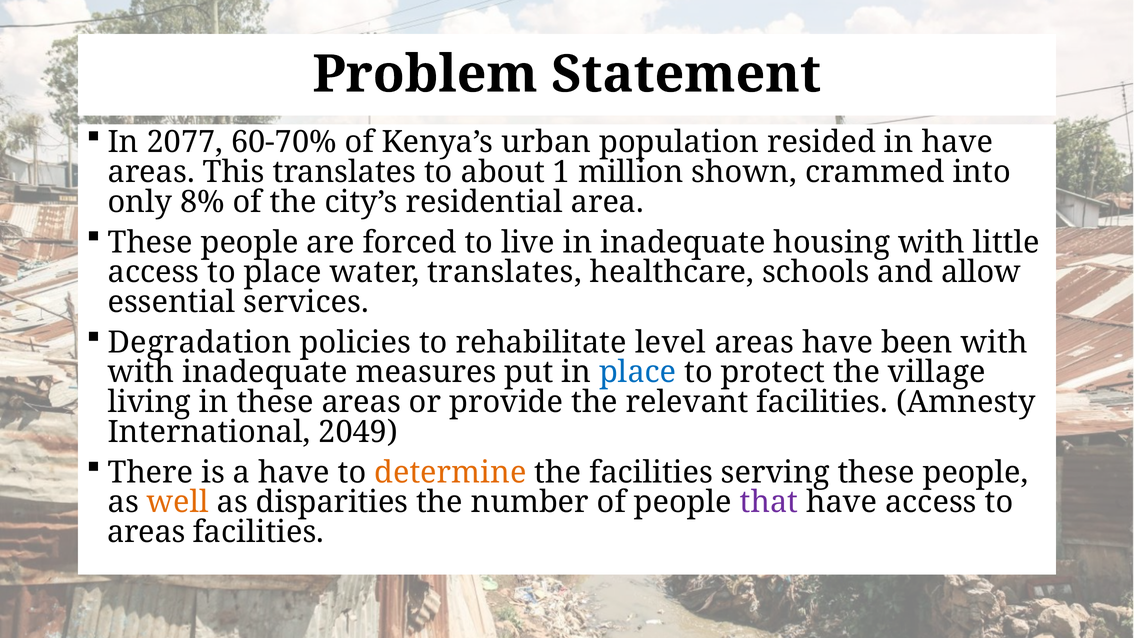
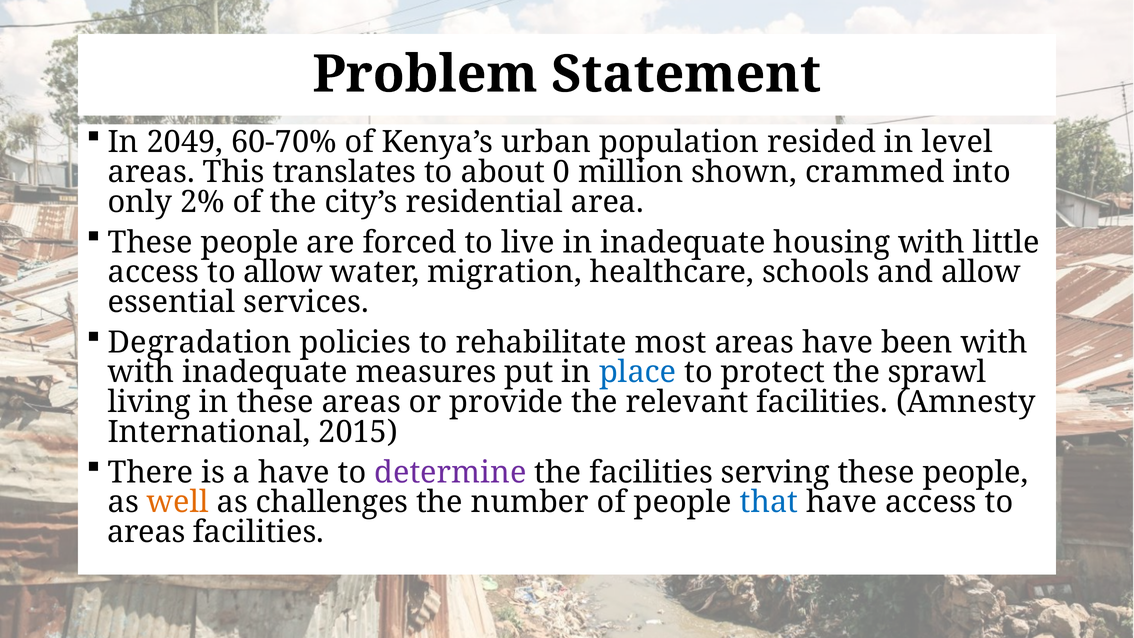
2077: 2077 -> 2049 (185, 142)
in have: have -> level (957, 142)
1: 1 -> 0 (562, 172)
8%: 8% -> 2% (202, 202)
to place: place -> allow (283, 272)
water translates: translates -> migration (505, 272)
level: level -> most (671, 342)
village: village -> sprawl (937, 372)
2049: 2049 -> 2015 (358, 432)
determine colour: orange -> purple (450, 472)
disparities: disparities -> challenges (332, 502)
that colour: purple -> blue (769, 502)
